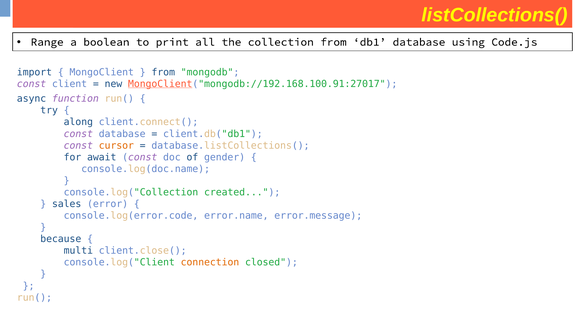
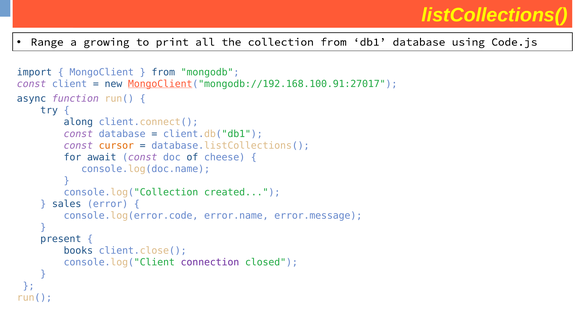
boolean: boolean -> growing (106, 42)
gender: gender -> cheese (225, 157)
because: because -> present (61, 239)
multi: multi -> books (78, 251)
connection colour: orange -> purple (210, 262)
